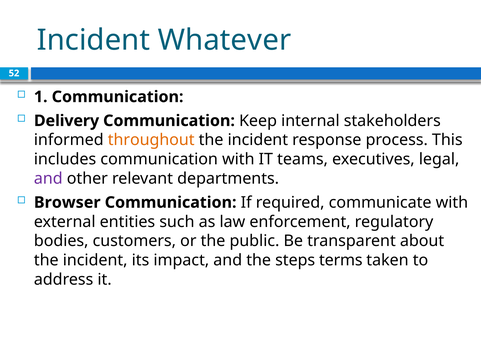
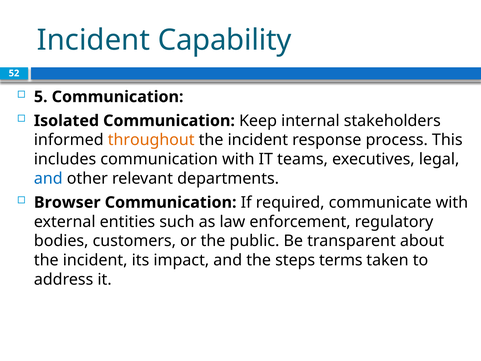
Whatever: Whatever -> Capability (225, 40)
1: 1 -> 5 (41, 97)
Delivery: Delivery -> Isolated (66, 121)
and colour: purple -> blue (48, 178)
